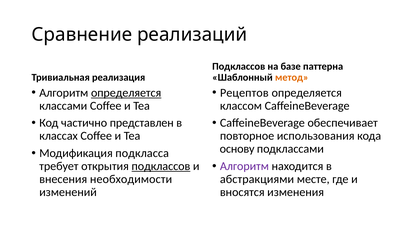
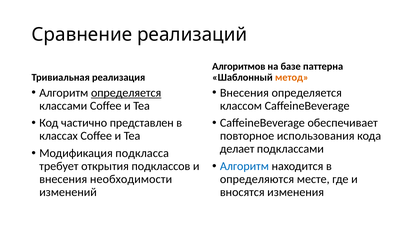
Подклассов: Подклассов -> Алгоритмов (239, 67)
Рецептов: Рецептов -> Внесения (244, 93)
основу: основу -> делает (237, 149)
Алгоритм colour: purple -> blue (244, 167)
подклассов underline: present -> none (161, 167)
абстракциями: абстракциями -> определяются (257, 180)
